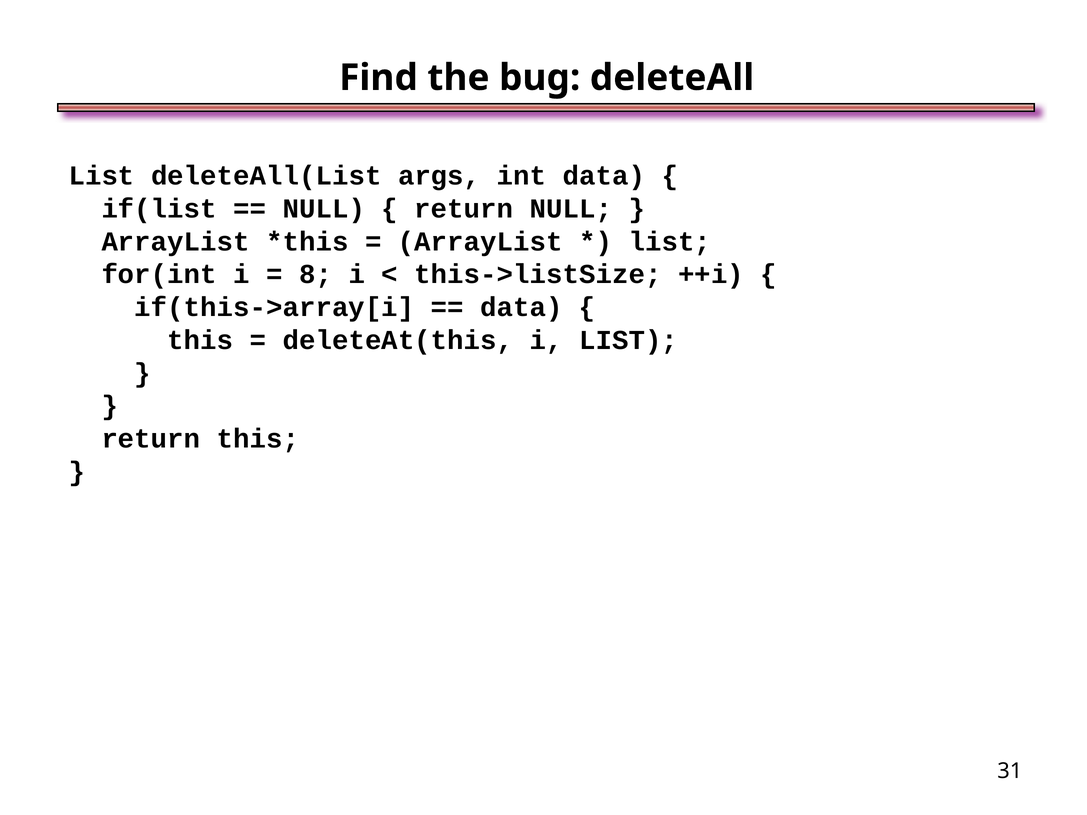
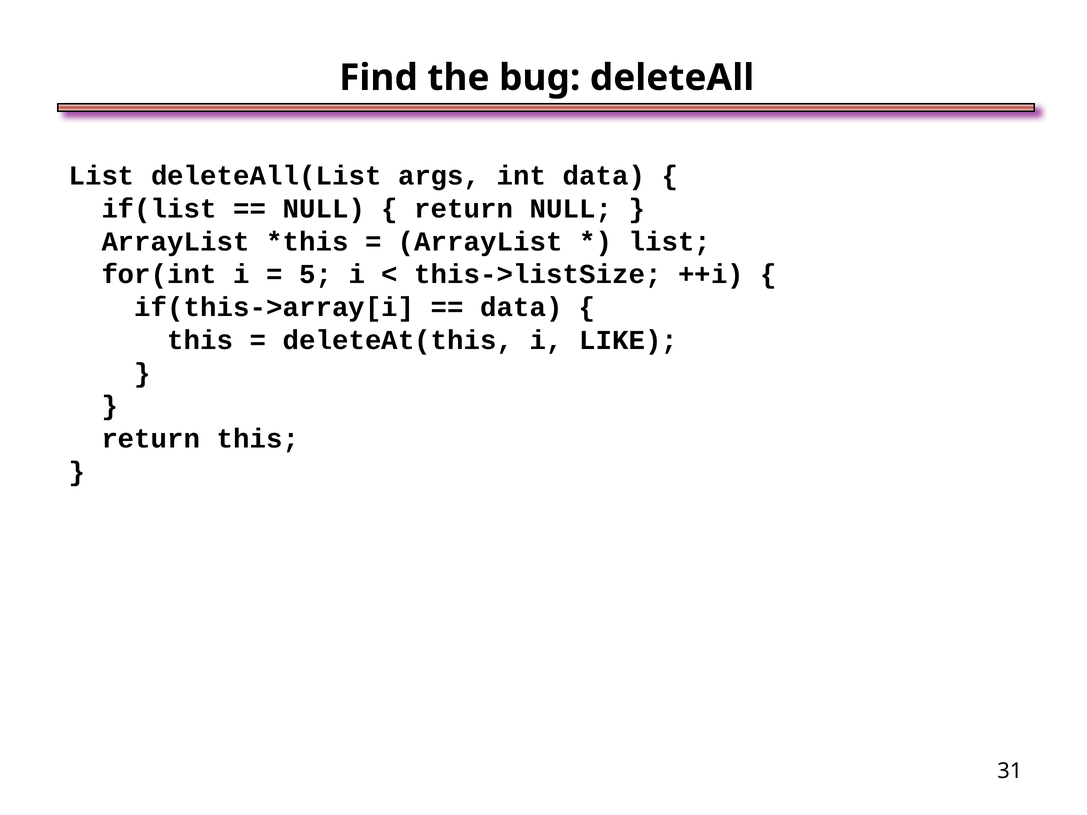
8: 8 -> 5 (316, 274)
i LIST: LIST -> LIKE (629, 340)
